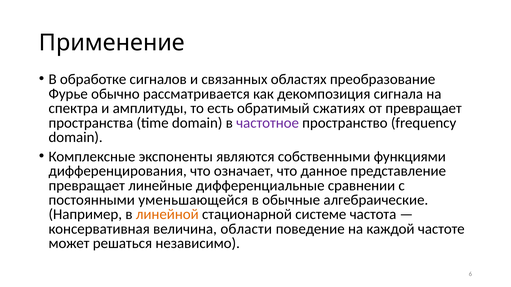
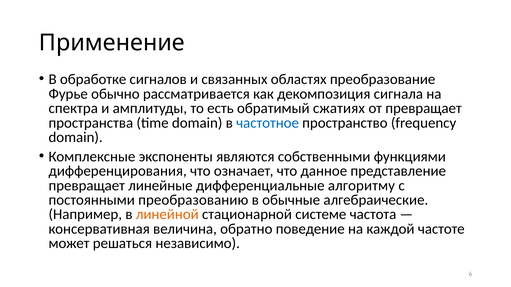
частотное colour: purple -> blue (268, 123)
сравнении: сравнении -> алгоритму (361, 186)
уменьшающейся: уменьшающейся -> преобразованию (193, 200)
области: области -> обратно (246, 229)
